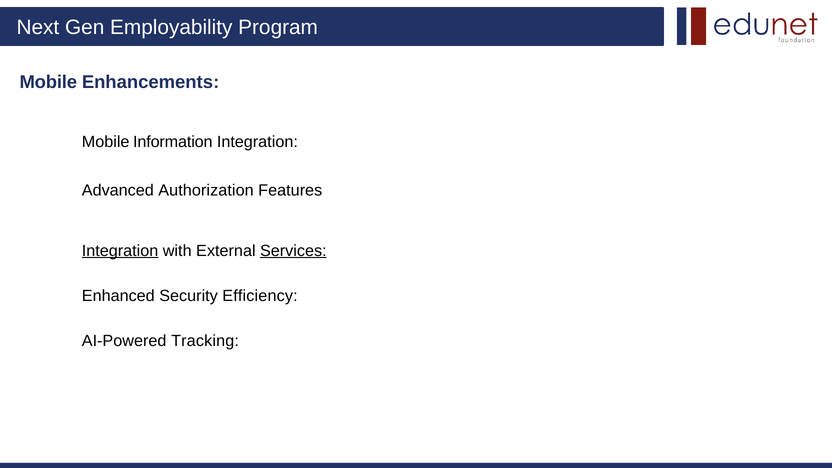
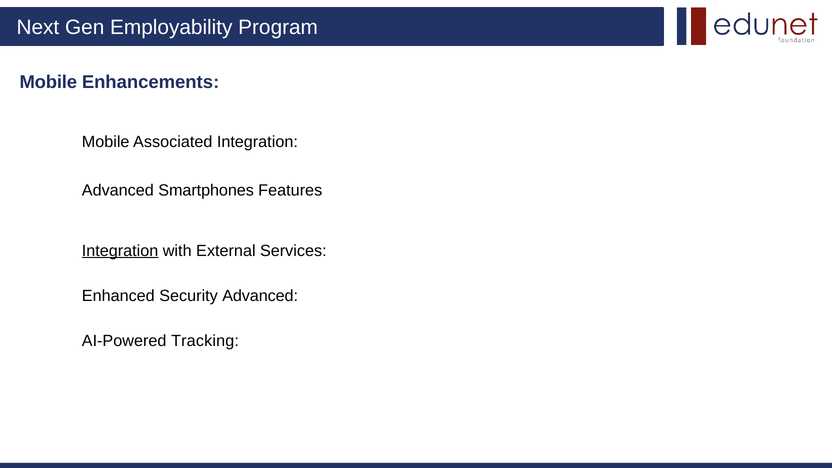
Information: Information -> Associated (173, 142)
Authorization: Authorization -> Smartphones (206, 191)
Services underline: present -> none (293, 251)
Security Efficiency: Efficiency -> Advanced (260, 296)
